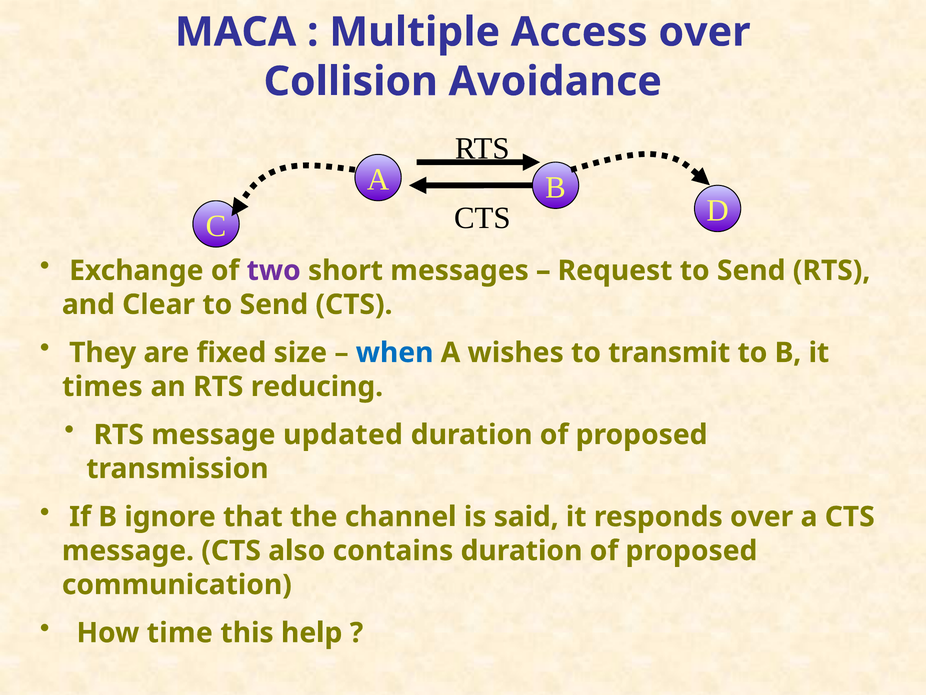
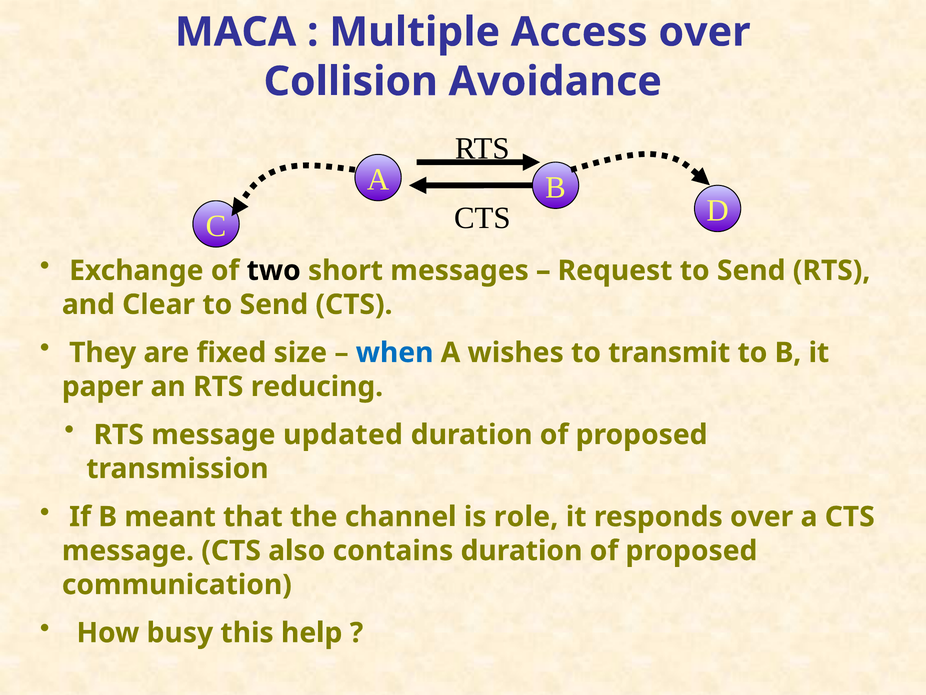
two colour: purple -> black (274, 270)
times: times -> paper (103, 386)
ignore: ignore -> meant (170, 516)
said: said -> role (526, 516)
time: time -> busy (180, 632)
